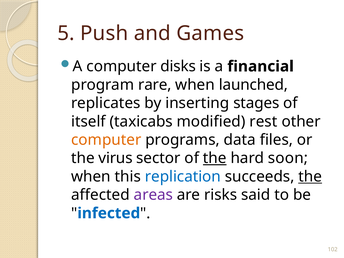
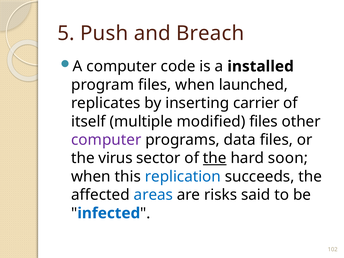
Games: Games -> Breach (210, 33)
disks: disks -> code (178, 66)
financial: financial -> installed (261, 66)
program rare: rare -> files (155, 85)
stages: stages -> carrier (256, 103)
taxicabs: taxicabs -> multiple (141, 121)
modified rest: rest -> files (264, 121)
computer colour: orange -> purple (106, 140)
the underline: present -> none (310, 177)
areas colour: purple -> blue (153, 195)
